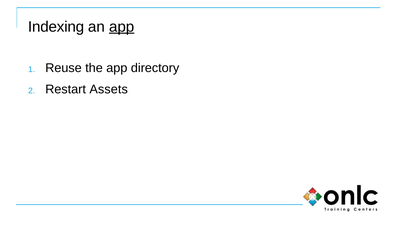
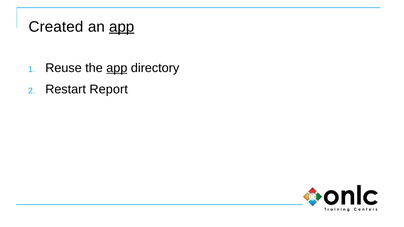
Indexing: Indexing -> Created (56, 27)
app underline: none -> present (117, 68)
Assets: Assets -> Report (109, 89)
